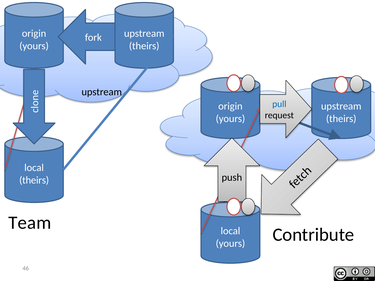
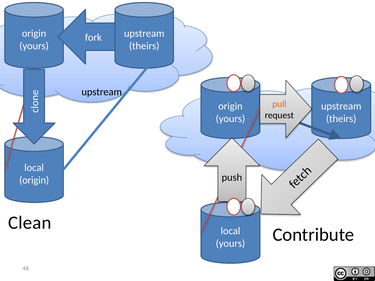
pull colour: blue -> orange (279, 104)
theirs: theirs -> origin (34, 180)
Team: Team -> Clean (30, 223)
